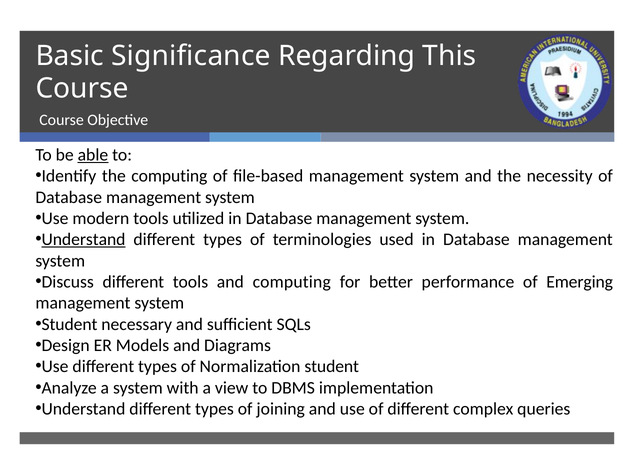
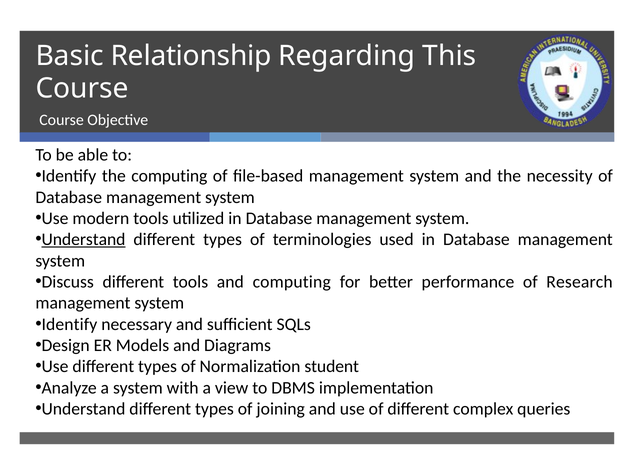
Significance: Significance -> Relationship (191, 56)
able underline: present -> none (93, 155)
Emerging: Emerging -> Research (580, 282)
Student: Student -> Identify (69, 324)
